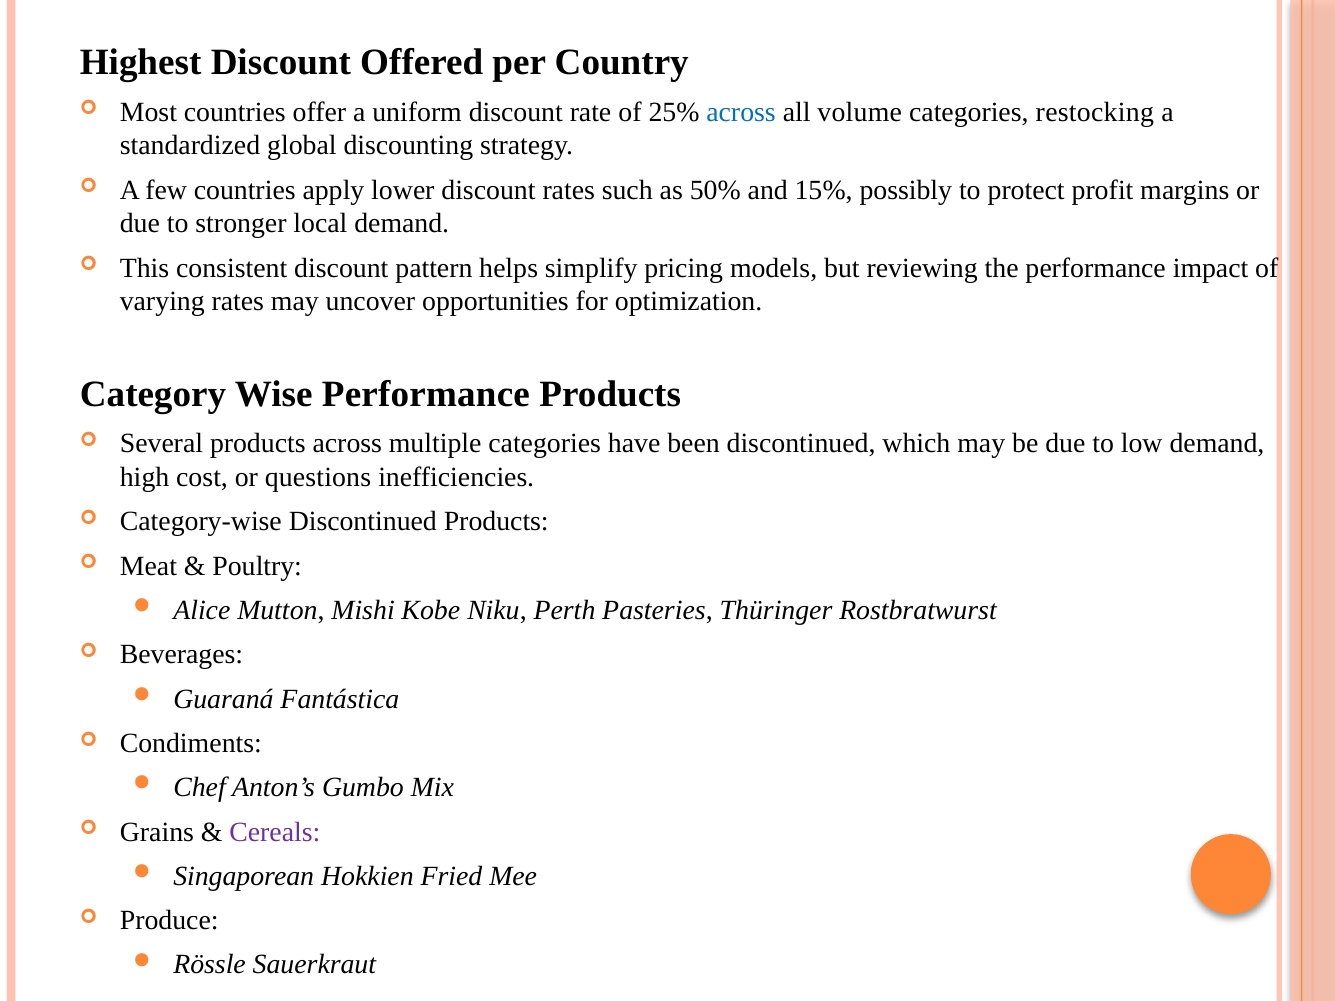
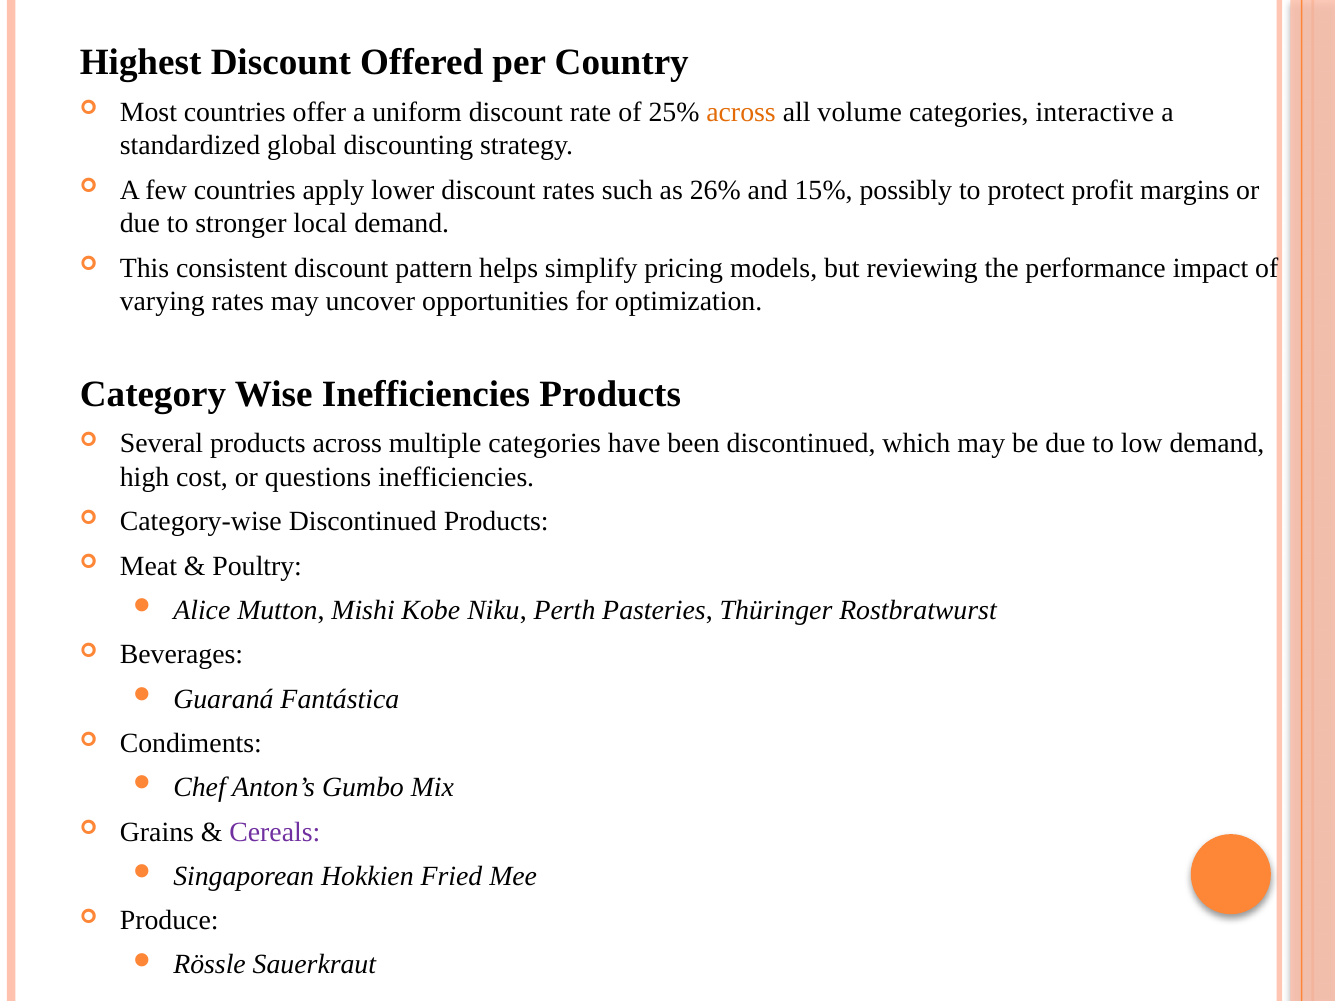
across colour: blue -> orange (741, 112)
restocking: restocking -> interactive (1095, 112)
50%: 50% -> 26% (715, 190)
Wise Performance: Performance -> Inefficiencies (426, 394)
